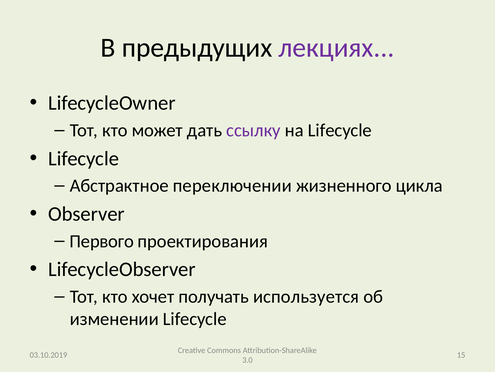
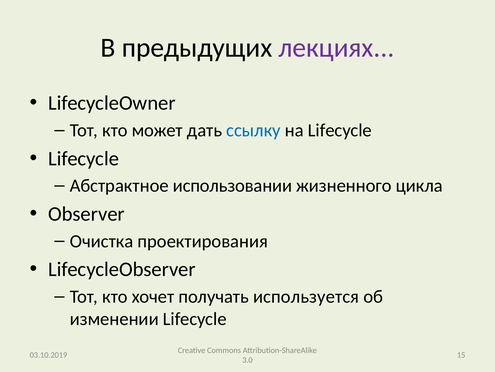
ссылку colour: purple -> blue (254, 130)
переключении: переключении -> использовании (232, 185)
Первого: Первого -> Очистка (102, 241)
